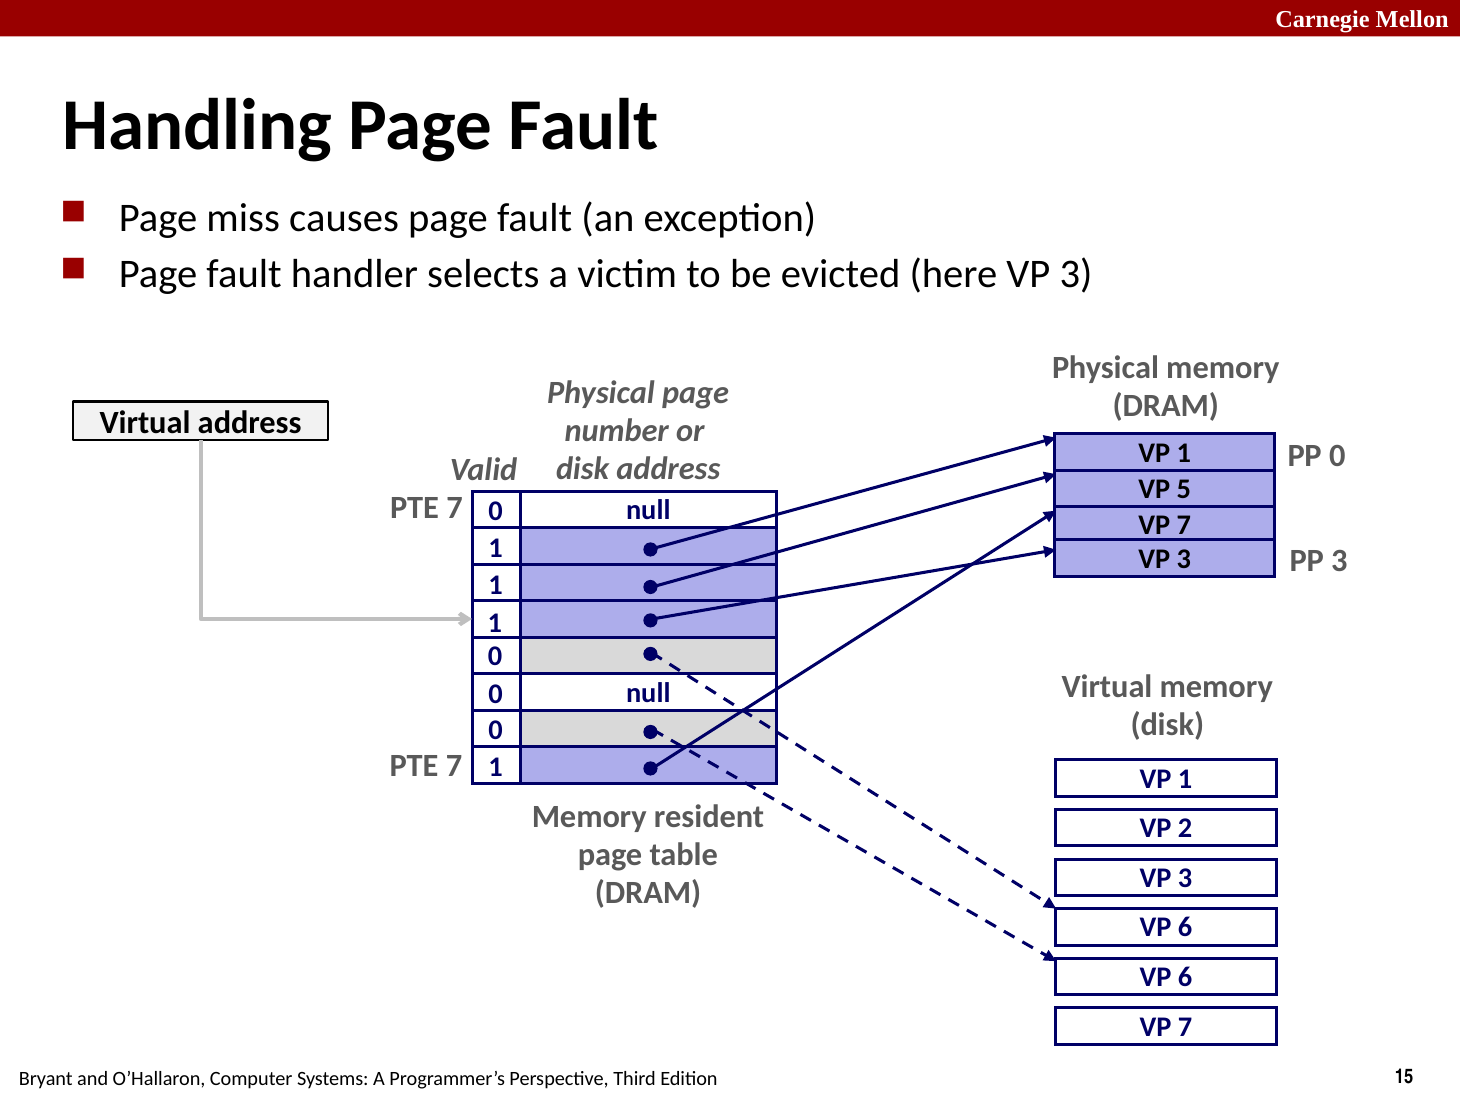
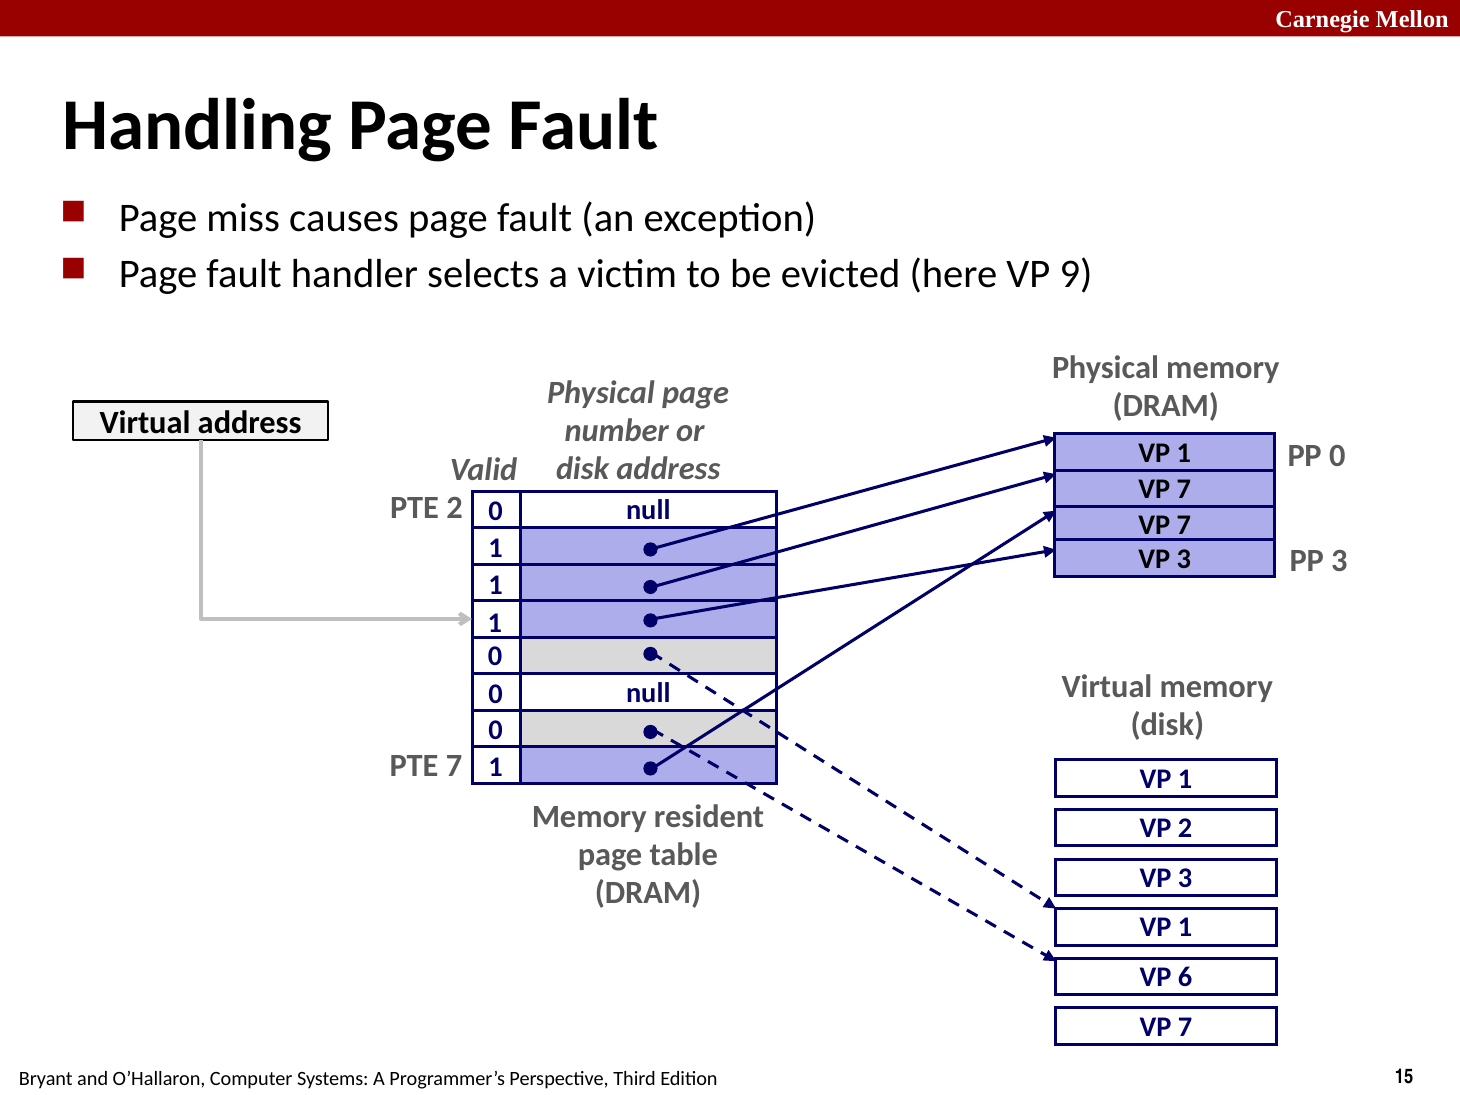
here VP 3: 3 -> 9 (1076, 275)
5: 5 -> 7 (1184, 489)
7: 7 -> 2 (454, 508)
6: 6 -> 1 (1185, 928)
